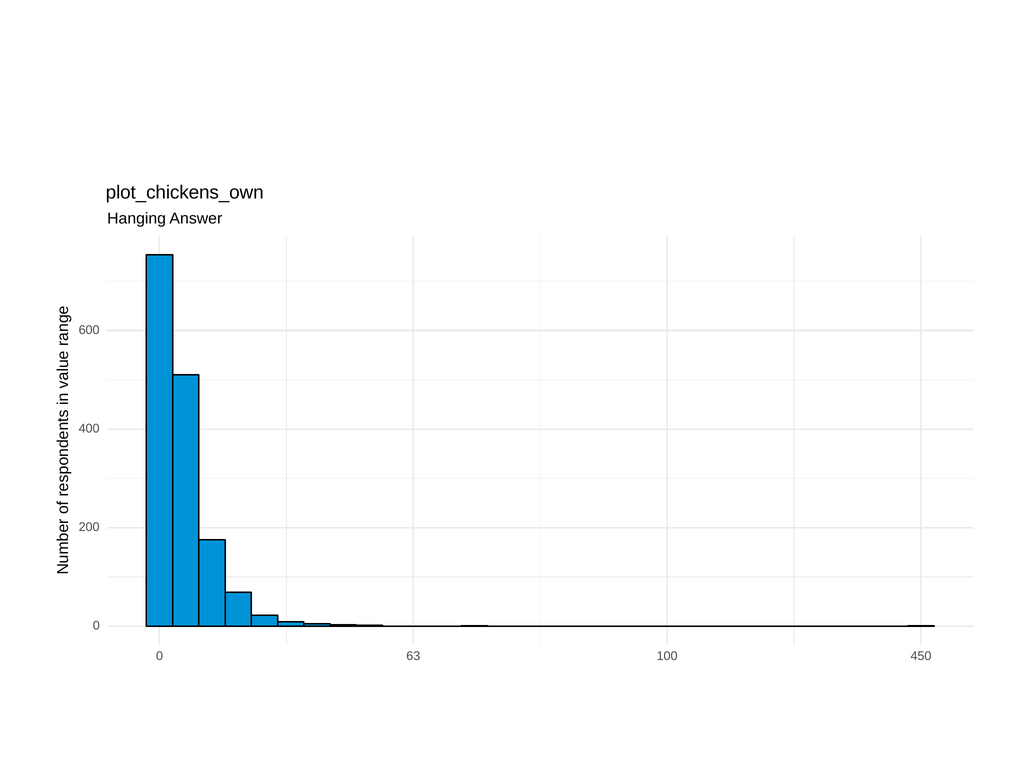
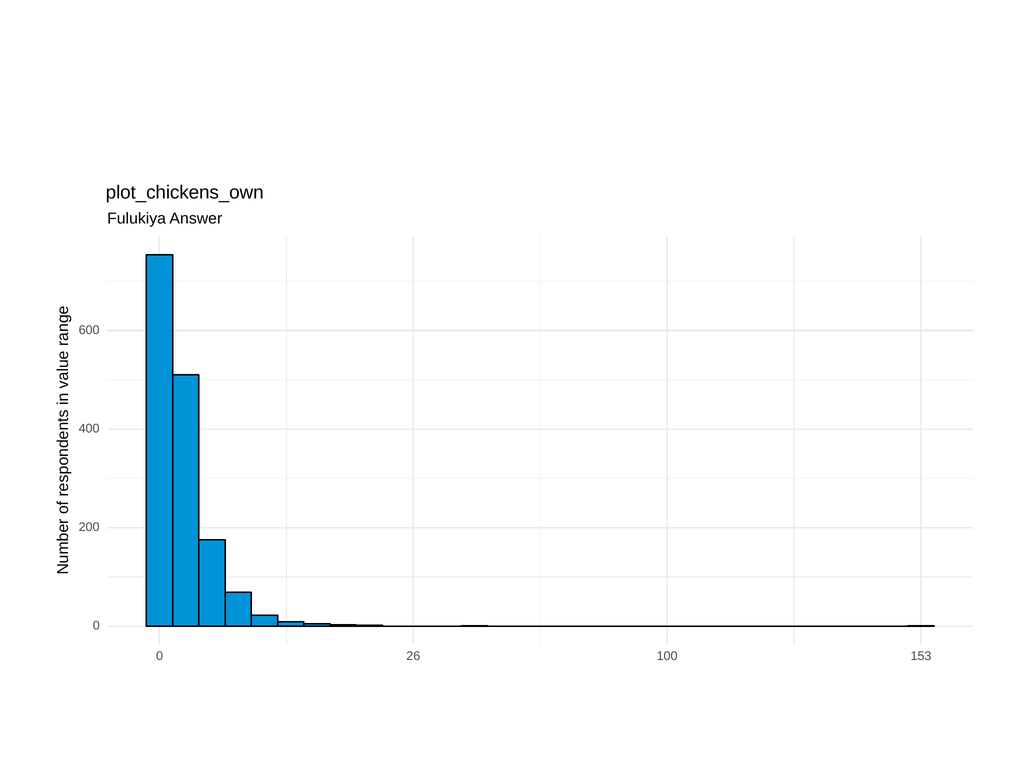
Hanging: Hanging -> Fulukiya (137, 219)
63: 63 -> 26 (413, 657)
450: 450 -> 153 (921, 657)
